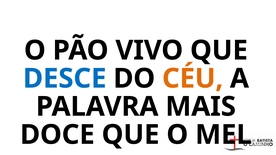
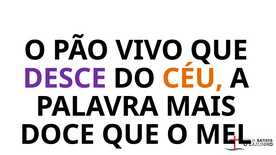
DESCE colour: blue -> purple (65, 79)
